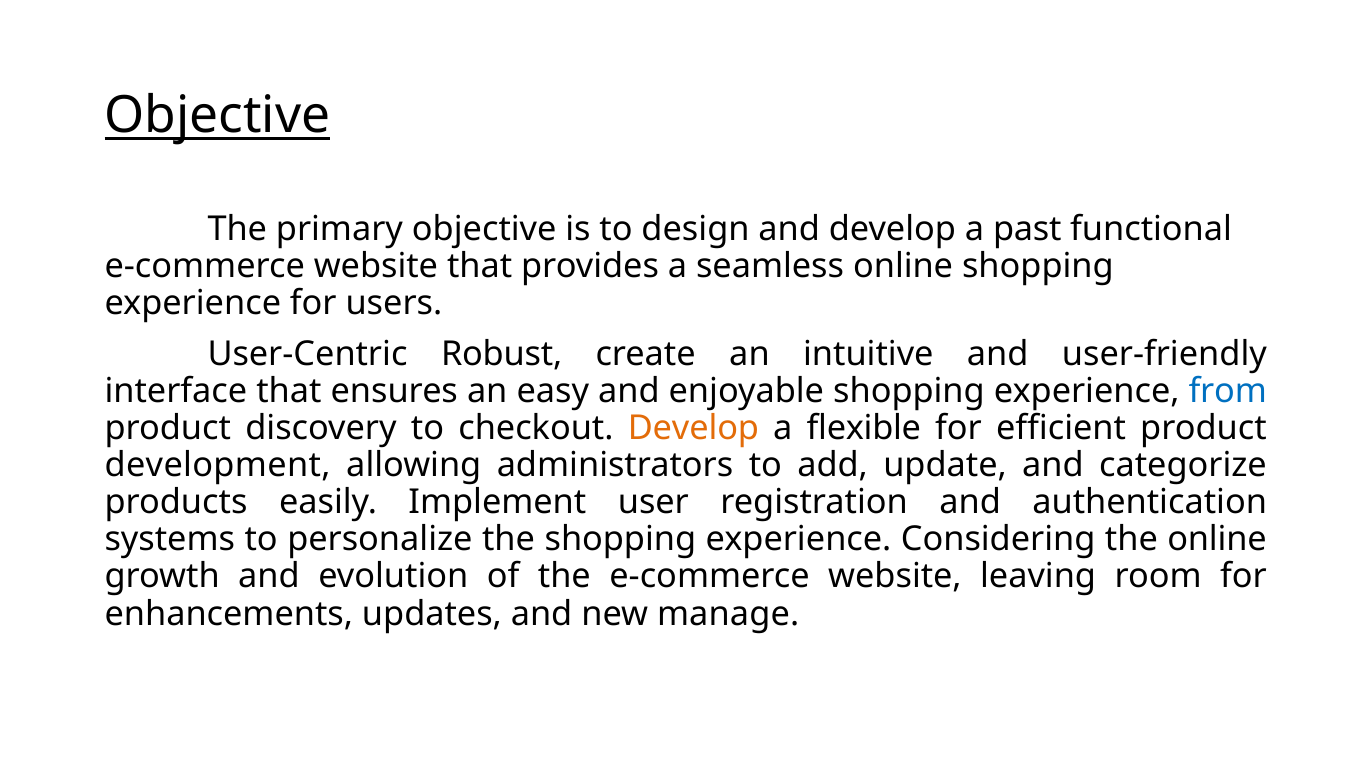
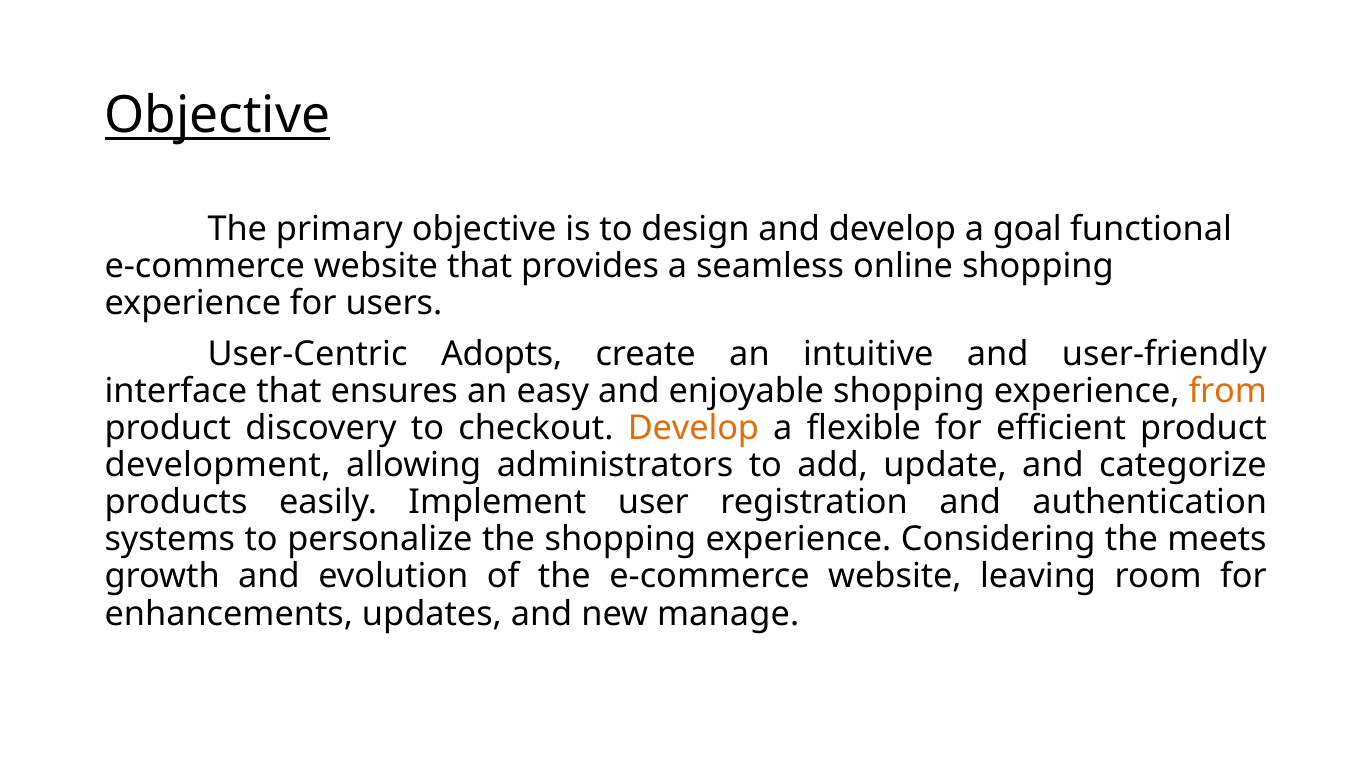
past: past -> goal (1027, 229)
Robust: Robust -> Adopts (502, 354)
from colour: blue -> orange (1228, 391)
the online: online -> meets (1217, 539)
